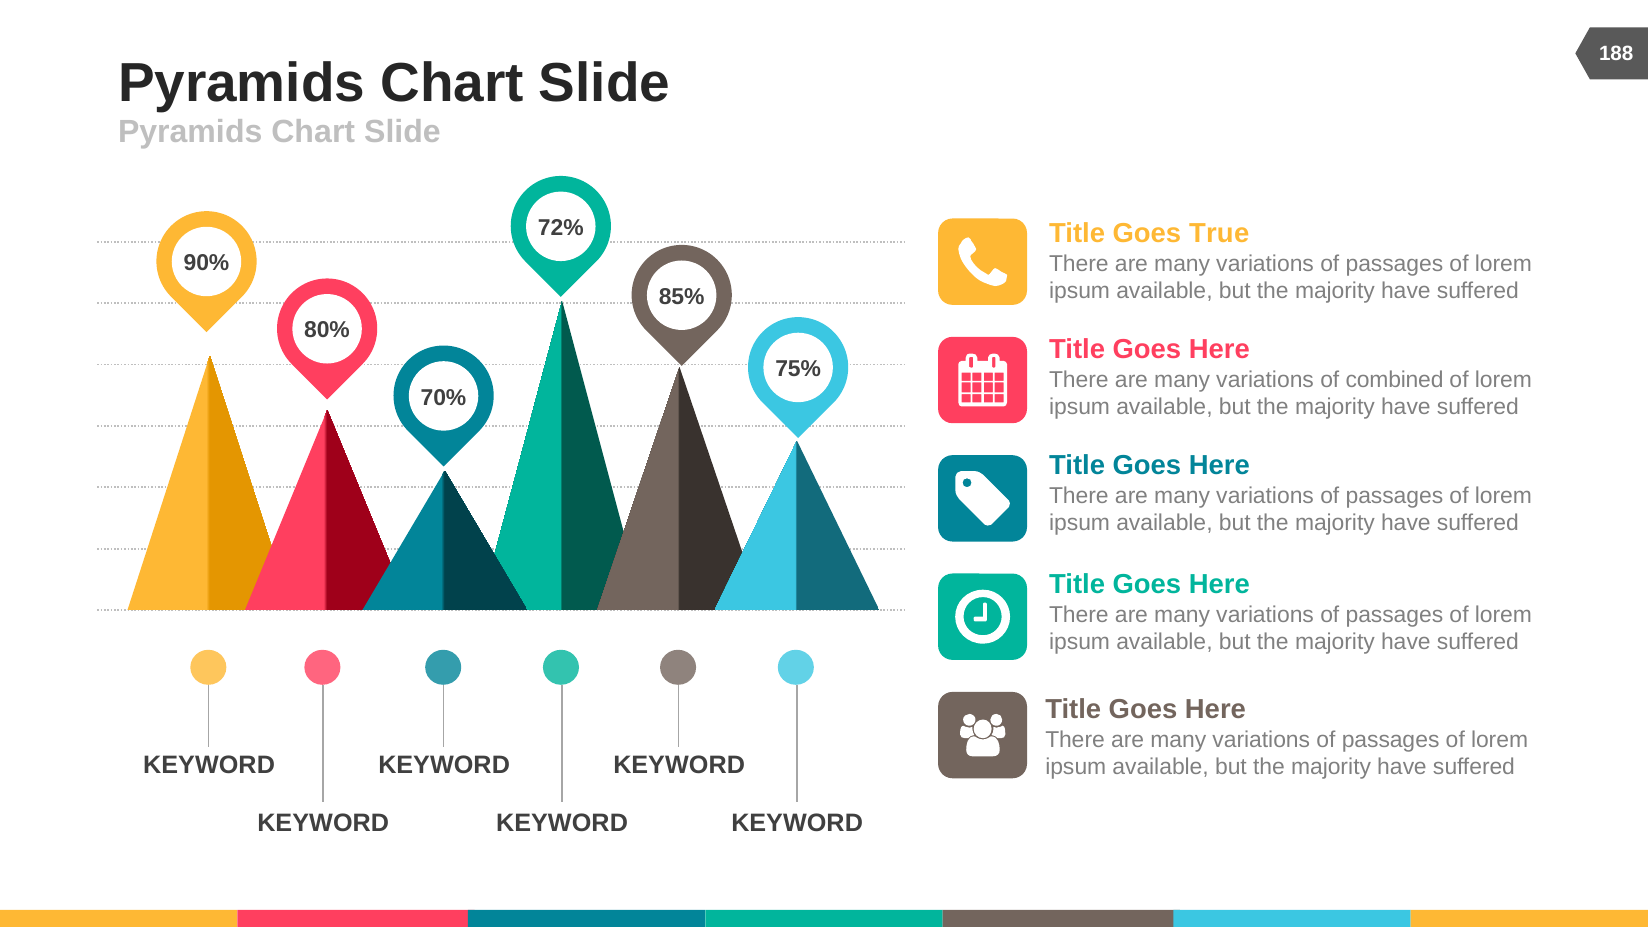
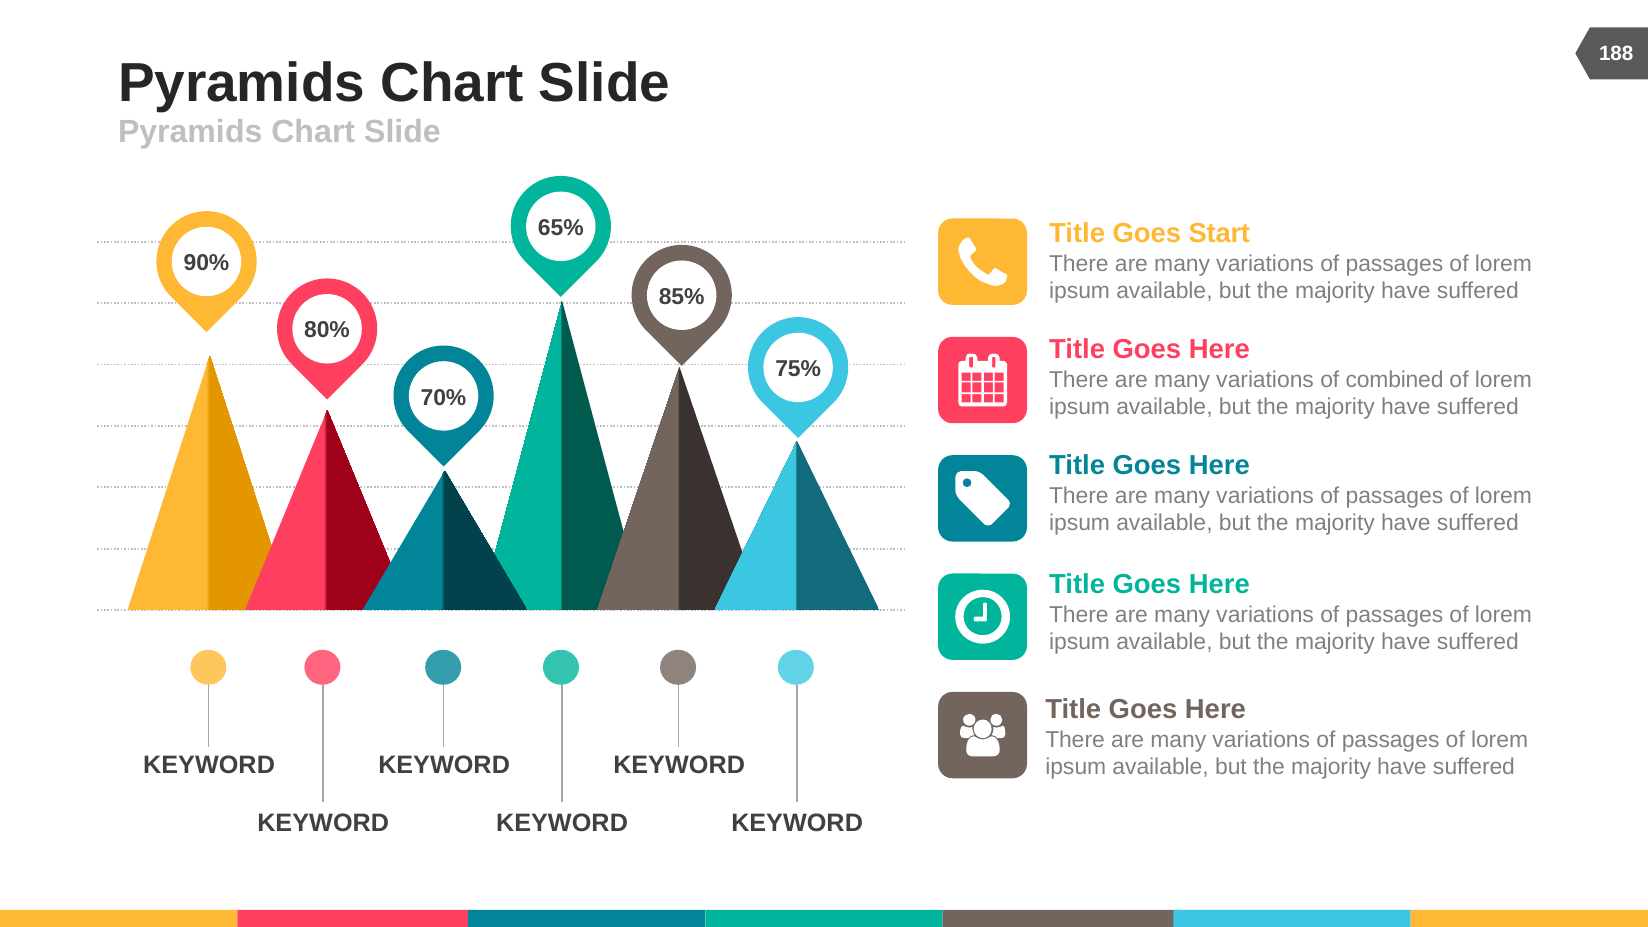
72%: 72% -> 65% (561, 228)
True: True -> Start (1219, 234)
